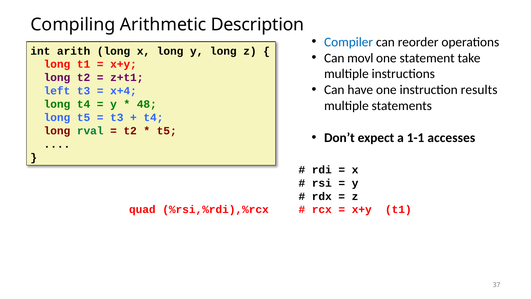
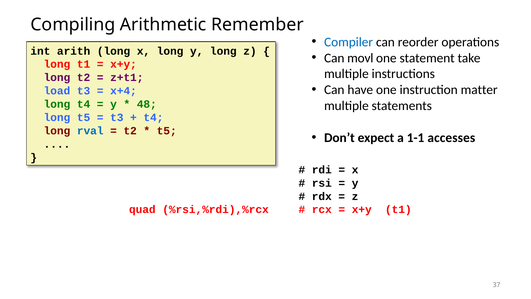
Description: Description -> Remember (257, 25)
results: results -> matter (479, 90)
left: left -> load (57, 91)
rval colour: green -> blue (90, 131)
